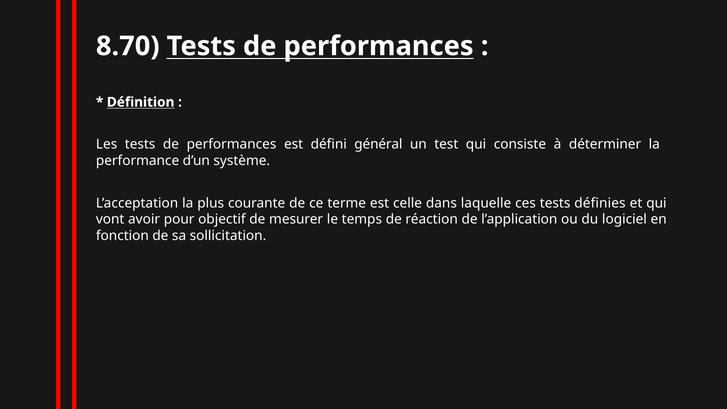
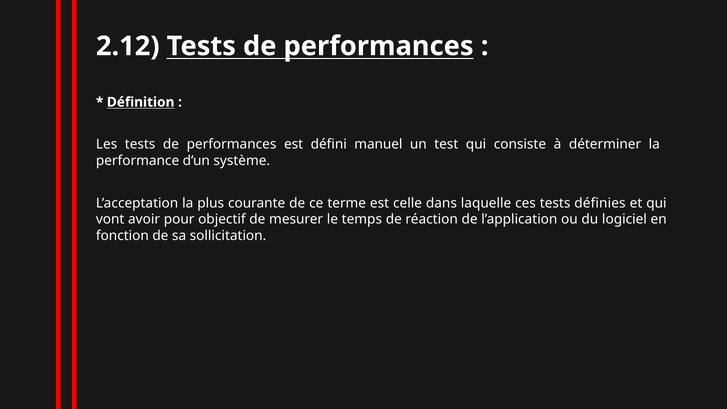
8.70: 8.70 -> 2.12 (128, 46)
général: général -> manuel (378, 144)
